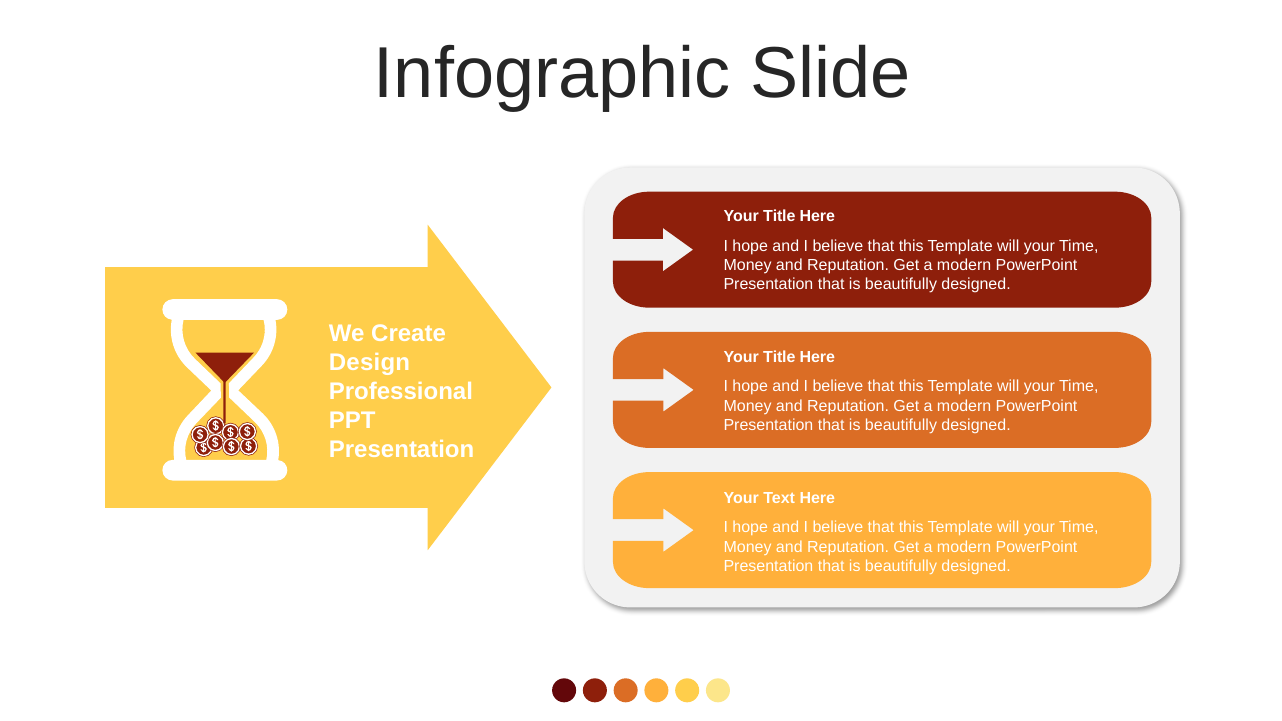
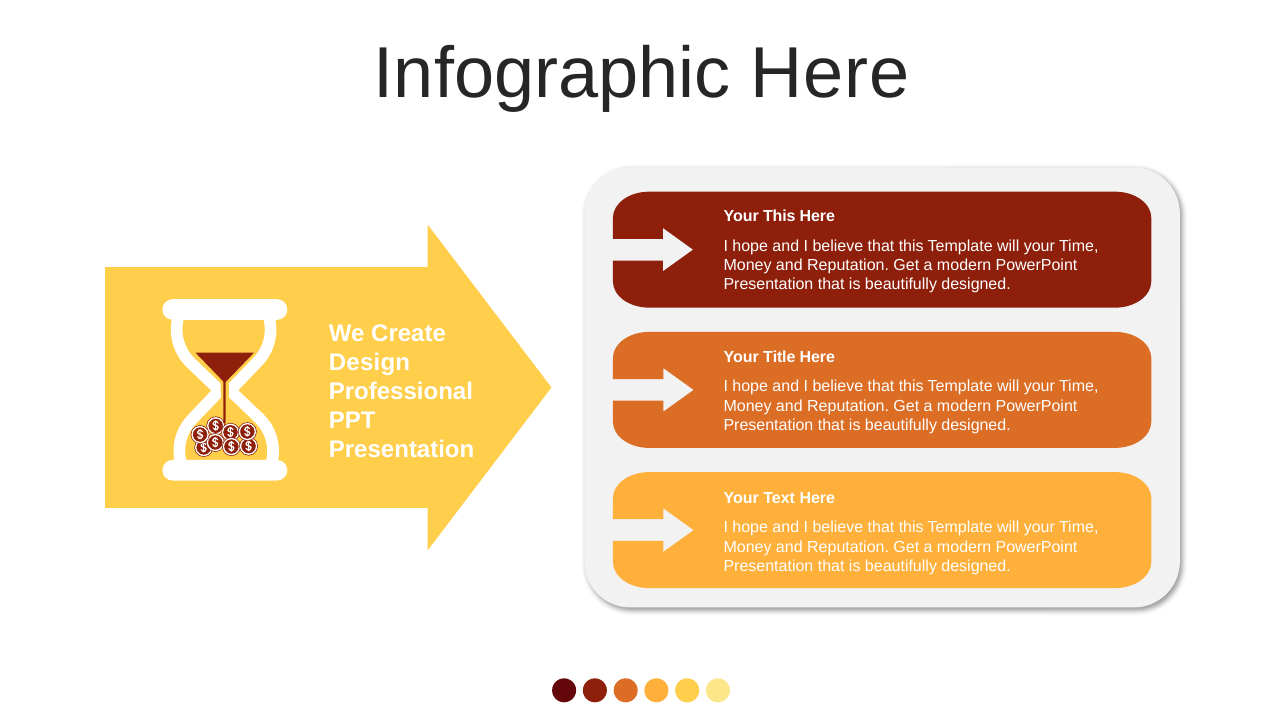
Infographic Slide: Slide -> Here (830, 73)
Title: Title -> This (779, 217)
